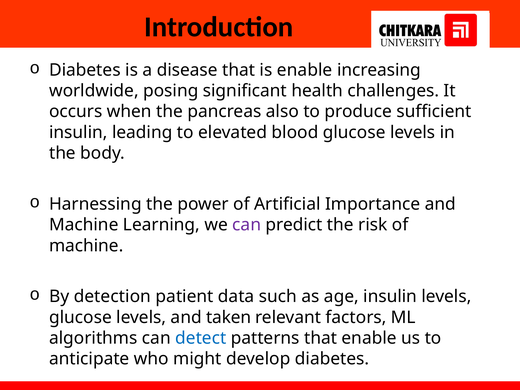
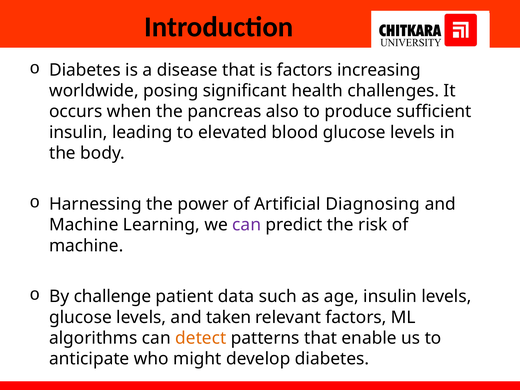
is enable: enable -> factors (305, 70)
Importance: Importance -> Diagnosing (373, 204)
detection: detection -> challenge (112, 296)
detect colour: blue -> orange (201, 338)
